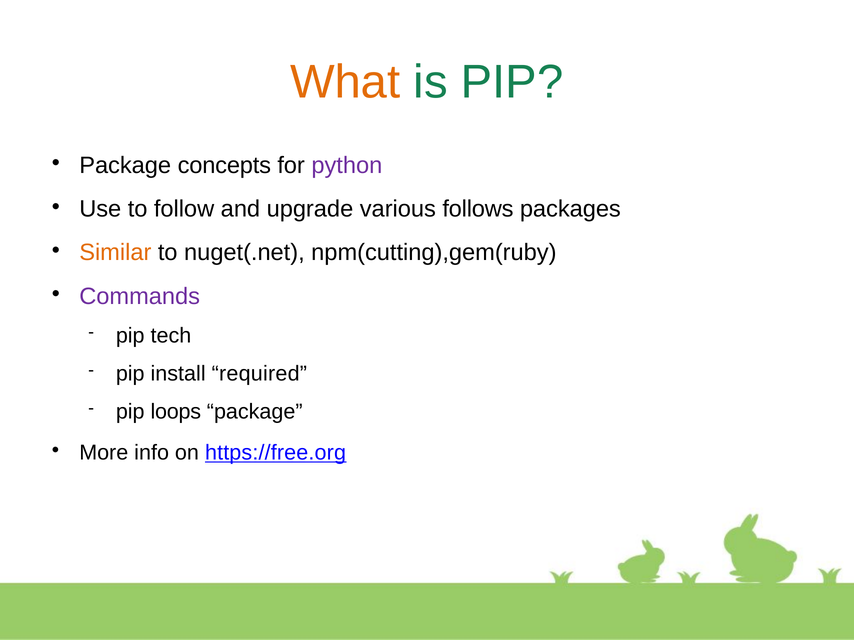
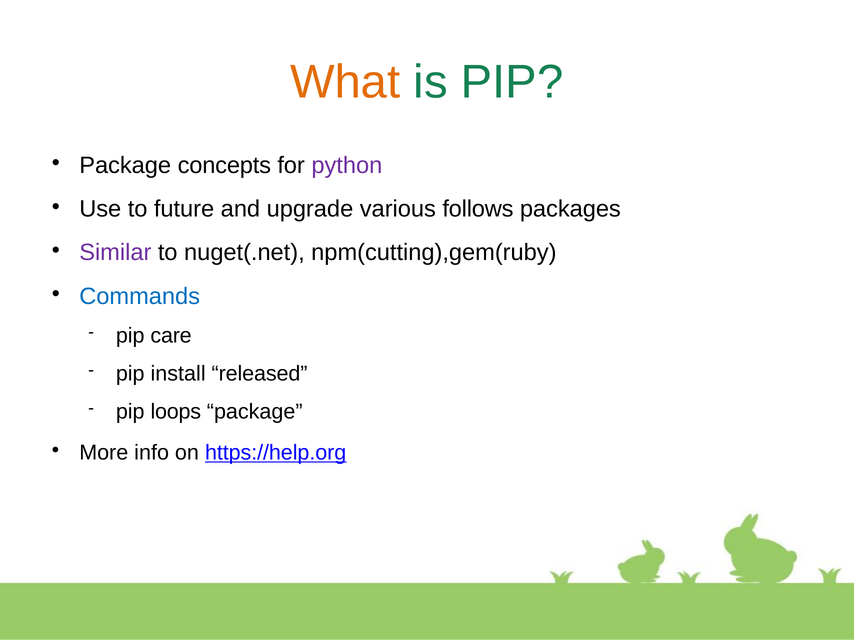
follow: follow -> future (184, 209)
Similar colour: orange -> purple (115, 253)
Commands colour: purple -> blue (140, 296)
tech: tech -> care (171, 336)
required: required -> released (260, 374)
https://free.org: https://free.org -> https://help.org (276, 453)
